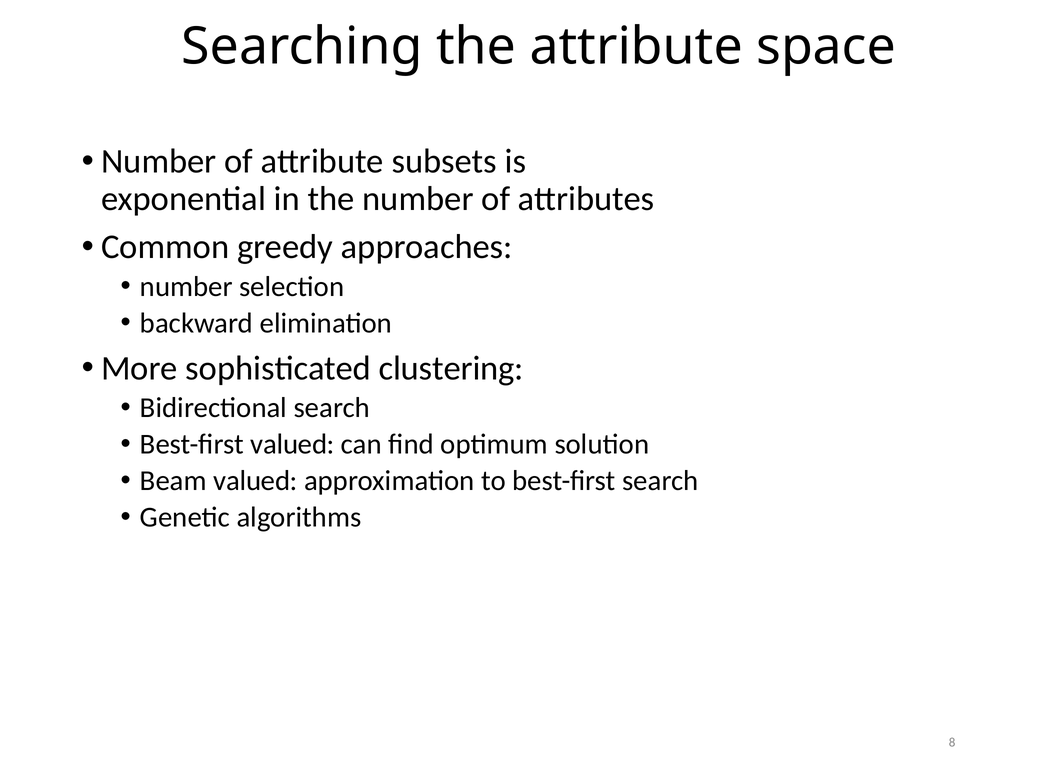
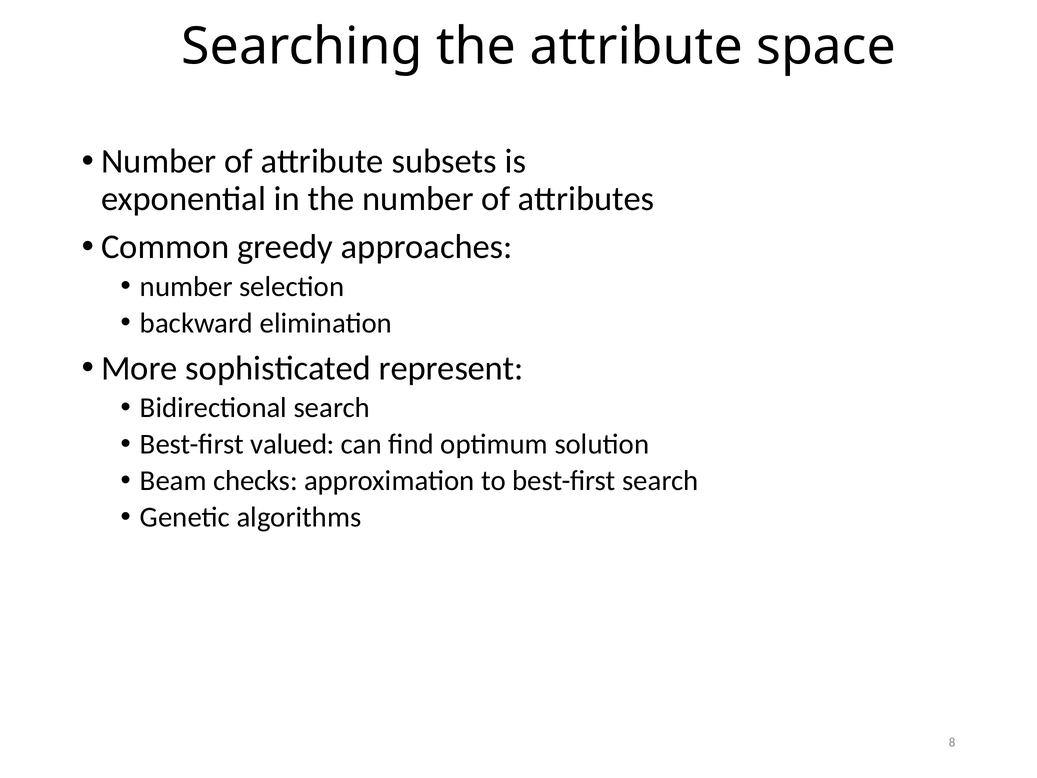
clustering: clustering -> represent (451, 368)
Beam valued: valued -> checks (256, 481)
